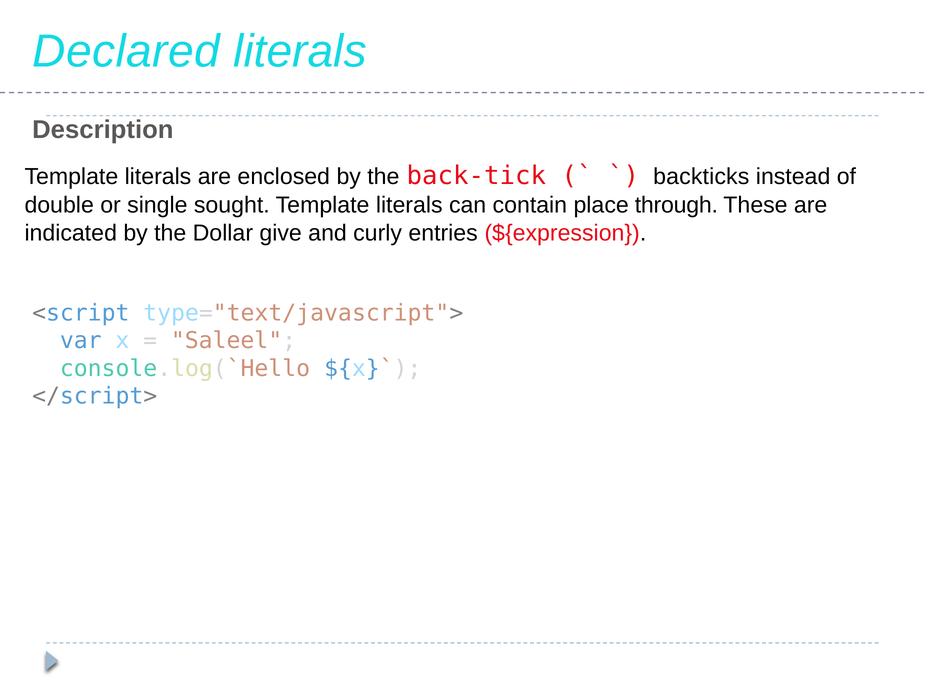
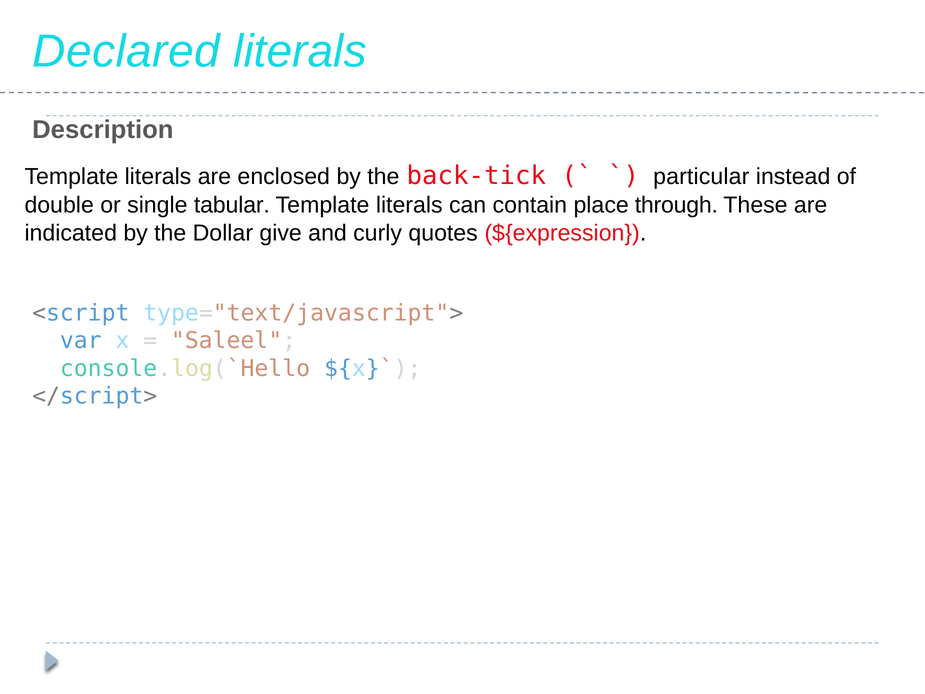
backticks: backticks -> particular (701, 177)
sought: sought -> tabular (232, 205)
entries: entries -> quotes (443, 233)
